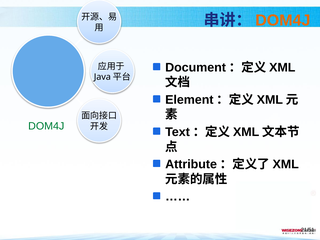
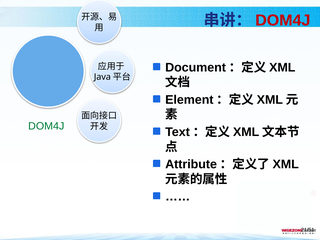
DOM4J colour: orange -> red (283, 20)
